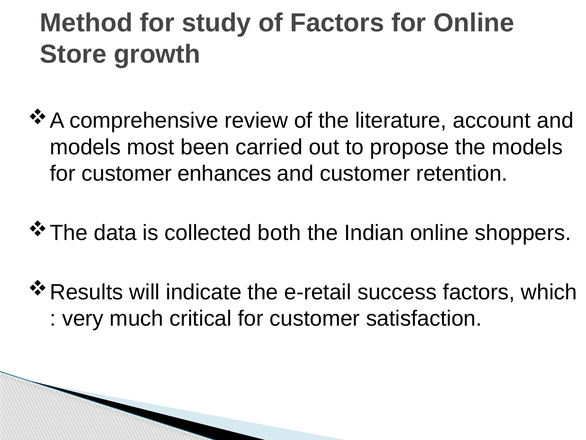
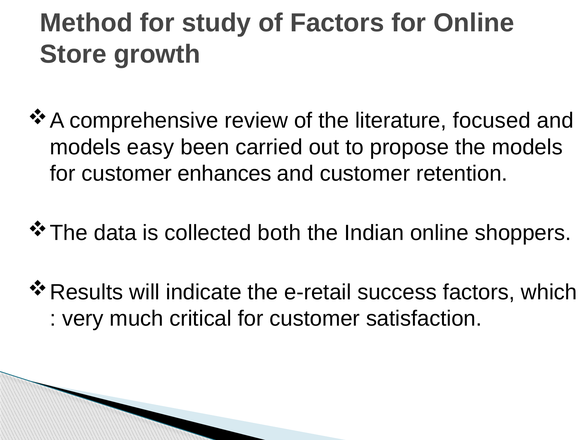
account: account -> focused (492, 121)
most: most -> easy (150, 147)
